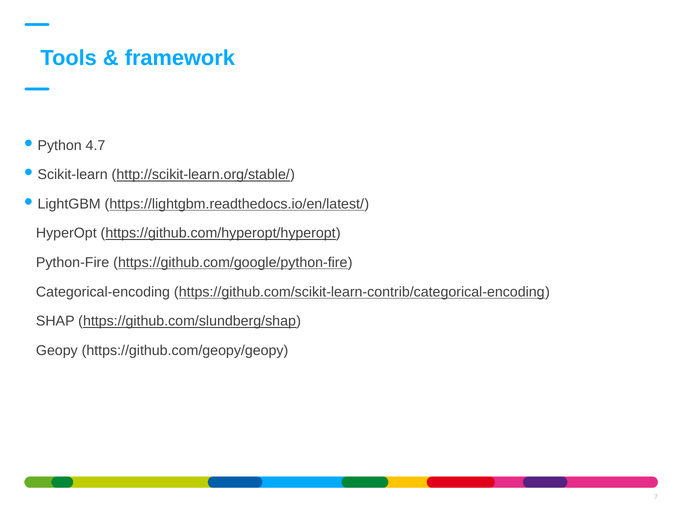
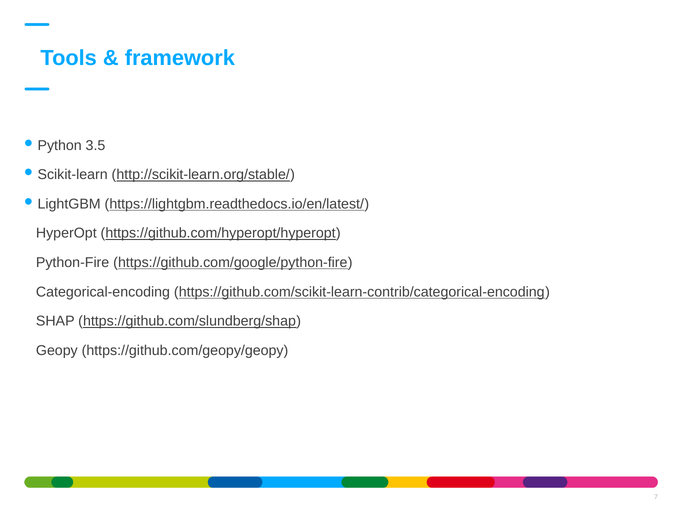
4.7: 4.7 -> 3.5 (95, 145)
